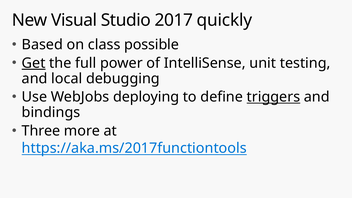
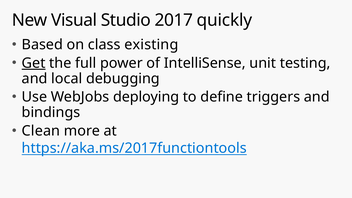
possible: possible -> existing (151, 45)
triggers underline: present -> none (273, 97)
Three: Three -> Clean (41, 131)
